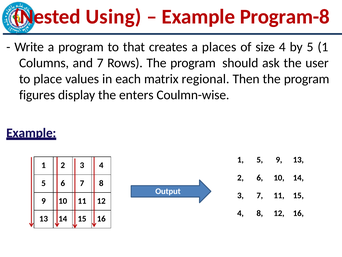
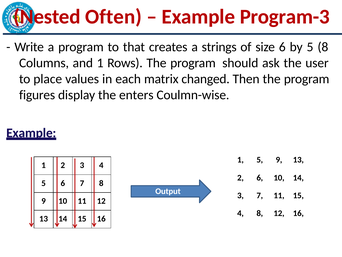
Using: Using -> Often (114, 17)
Program-8: Program-8 -> Program-3 (285, 17)
places: places -> strings (219, 47)
size 4: 4 -> 6 (282, 47)
5 1: 1 -> 8 (323, 47)
and 7: 7 -> 1 (100, 63)
regional: regional -> changed (206, 79)
